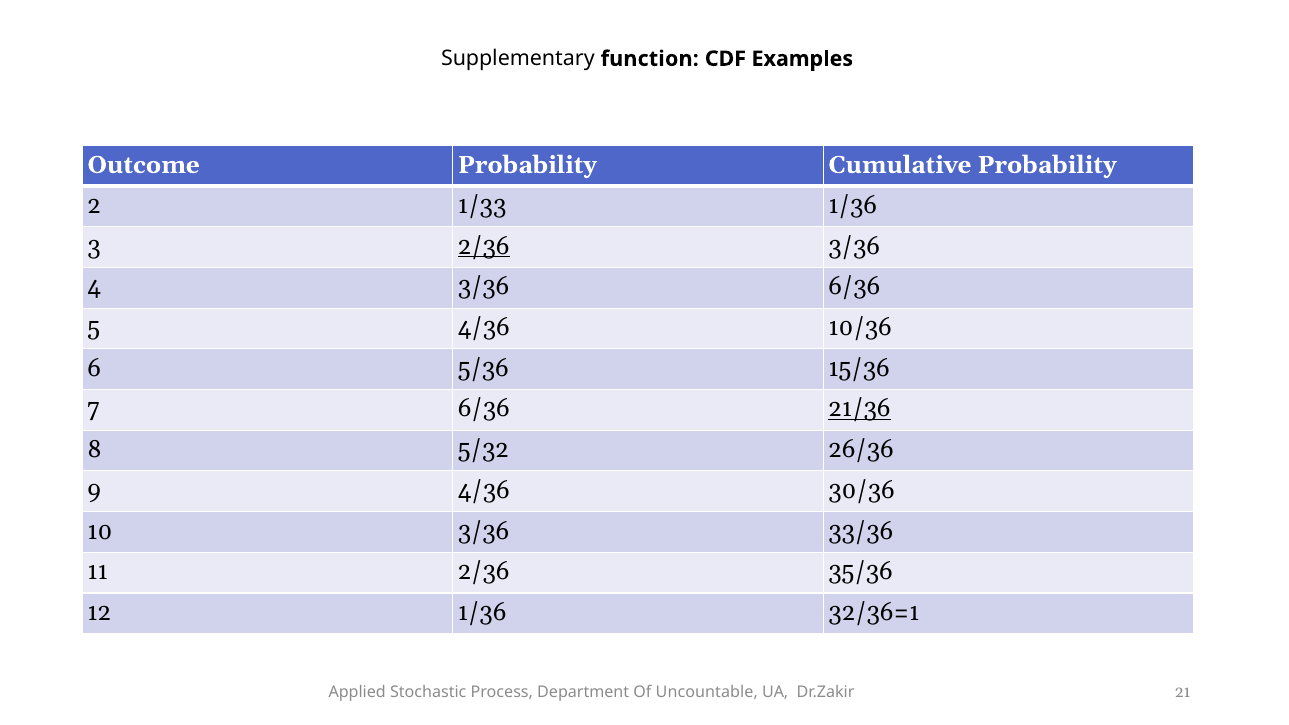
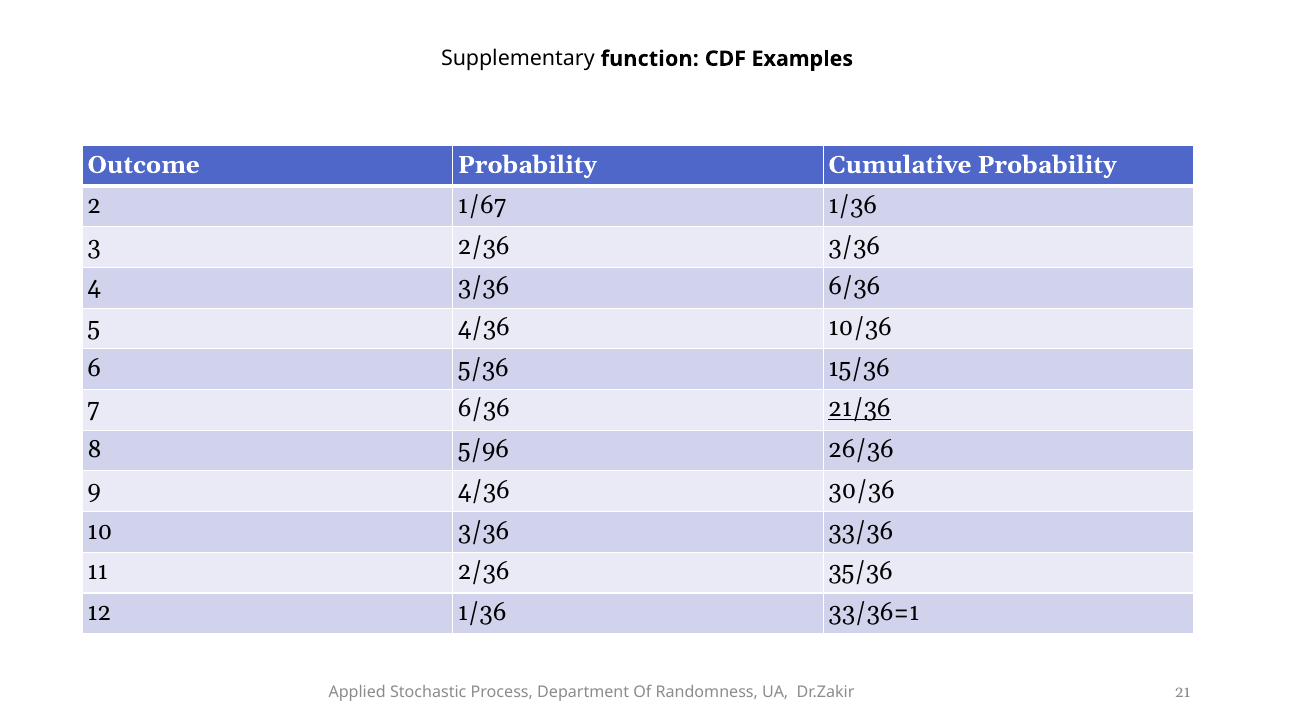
1/33: 1/33 -> 1/67 (482, 206)
2/36 underline: present -> none (484, 246)
5/32: 5/32 -> 5/96 (483, 450)
32/36=1: 32/36=1 -> 33/36=1 (874, 612)
Uncountable: Uncountable -> Randomness (707, 692)
